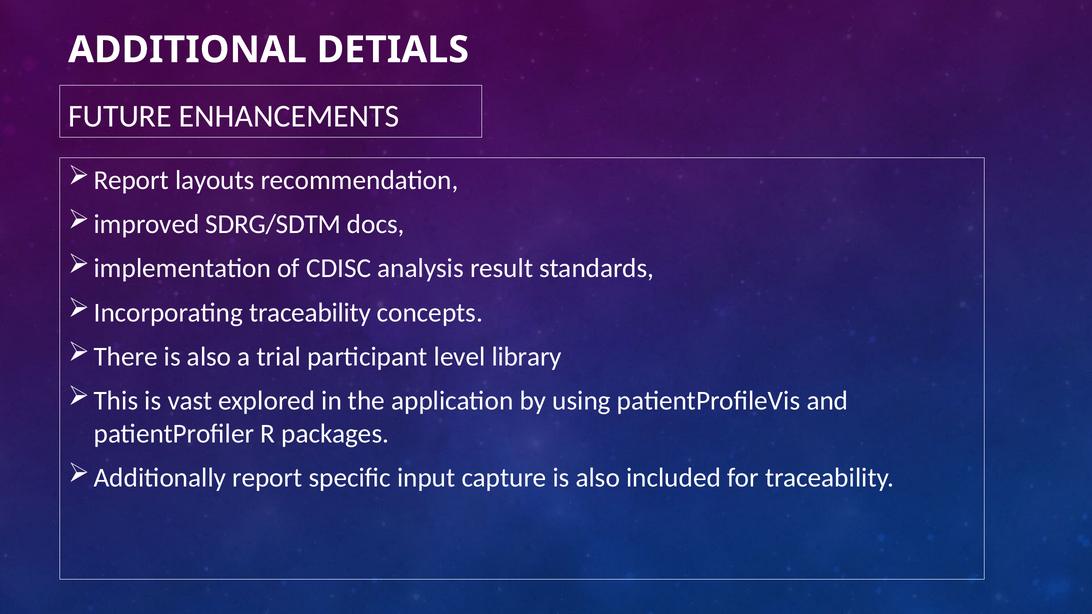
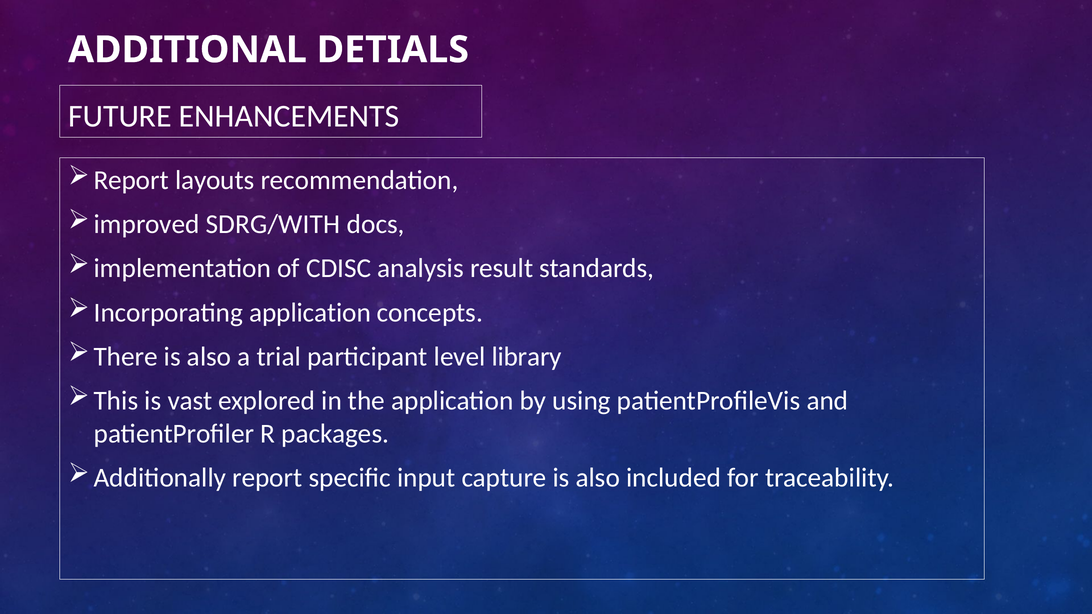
SDRG/SDTM: SDRG/SDTM -> SDRG/WITH (273, 224)
Incorporating traceability: traceability -> application (310, 313)
